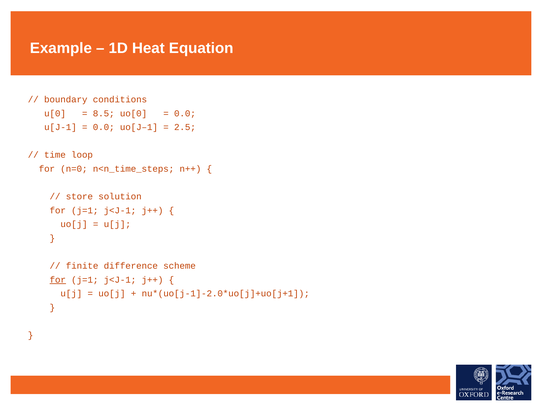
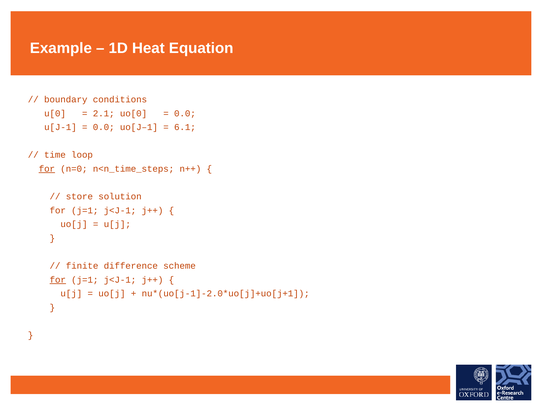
8.5: 8.5 -> 2.1 (104, 113)
2.5: 2.5 -> 6.1 (185, 127)
for underline: none -> present (47, 169)
